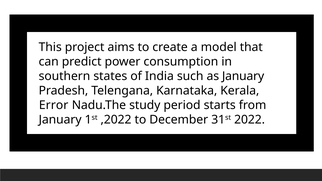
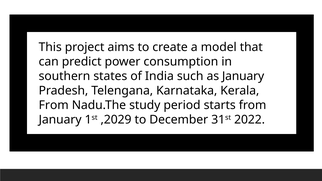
Error: Error -> From (54, 105)
,2022: ,2022 -> ,2029 (116, 120)
